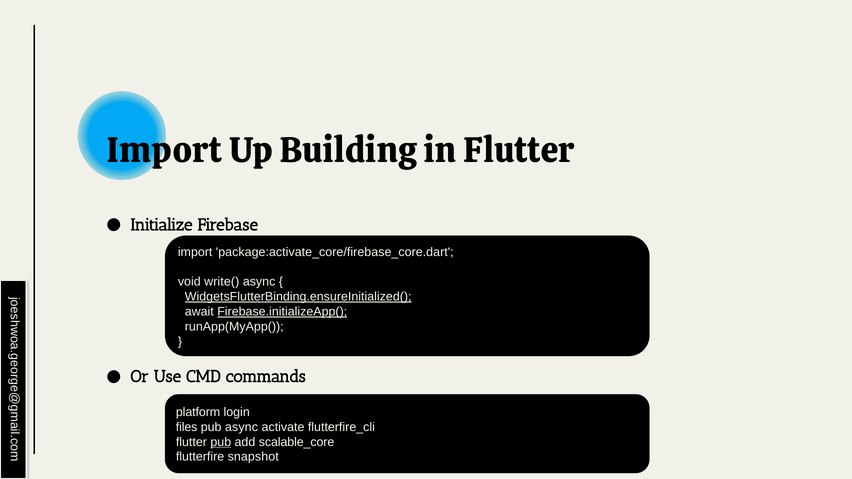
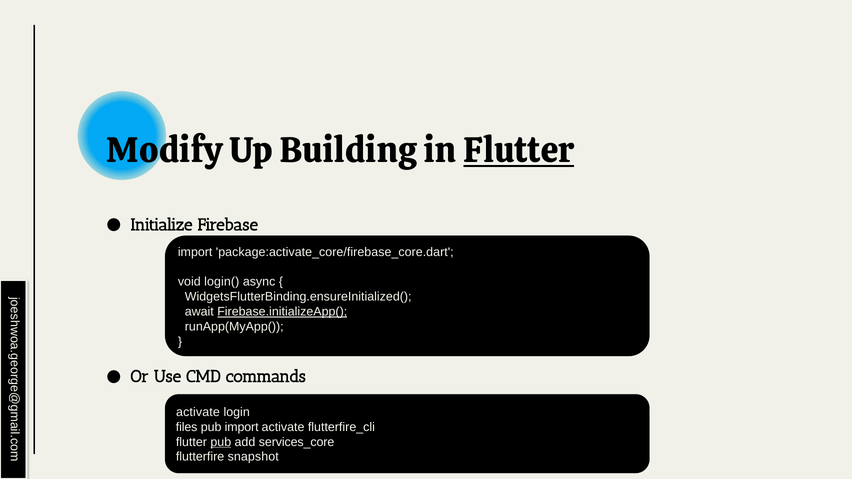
Import: Import -> Modify (165, 151)
Flutter underline: none -> present (519, 151)
write(: write( -> login( (222, 282)
WidgetsFlutterBinding.ensureInitialized( underline: present -> none (298, 297)
platform: platform -> activate (198, 412)
pub async: async -> import (242, 427)
scalable_core: scalable_core -> services_core (297, 442)
